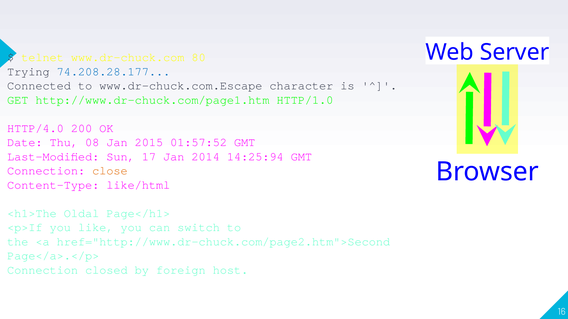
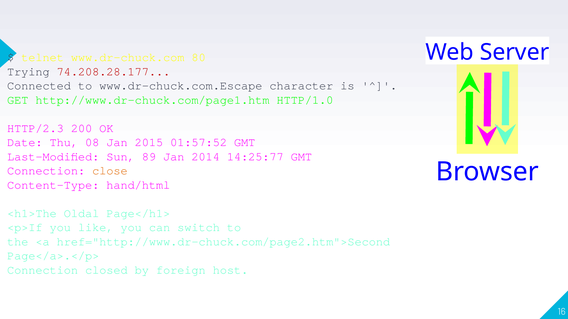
74.208.28.177 colour: blue -> red (113, 72)
HTTP/4.0: HTTP/4.0 -> HTTP/2.3 (35, 128)
17: 17 -> 89 (149, 157)
14:25:94: 14:25:94 -> 14:25:77 (255, 157)
like/html: like/html -> hand/html (138, 185)
